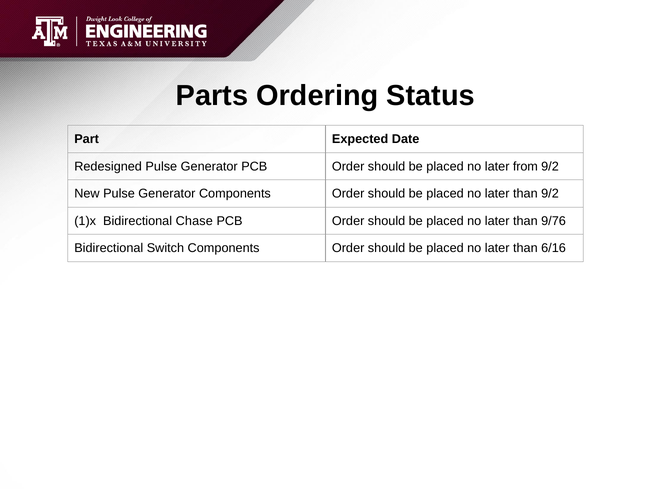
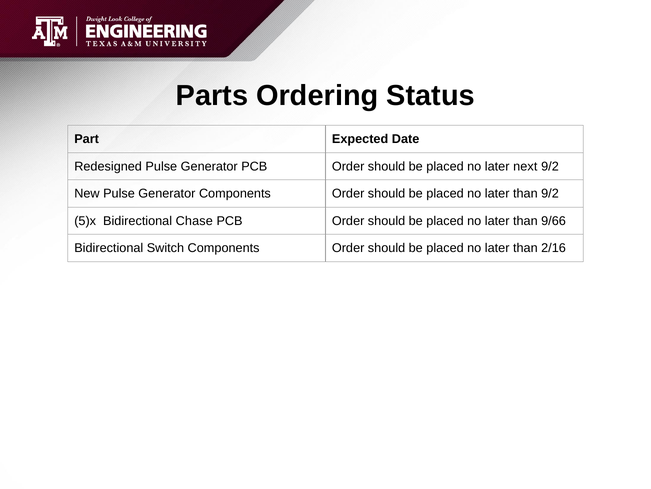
from: from -> next (525, 166)
1)x: 1)x -> 5)x (85, 221)
9/76: 9/76 -> 9/66 (554, 221)
6/16: 6/16 -> 2/16 (554, 248)
